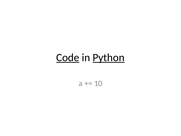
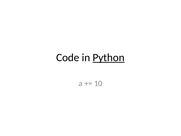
Code underline: present -> none (68, 57)
